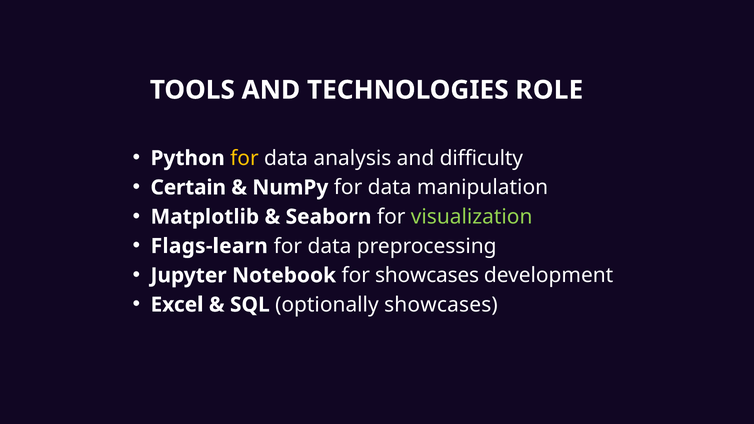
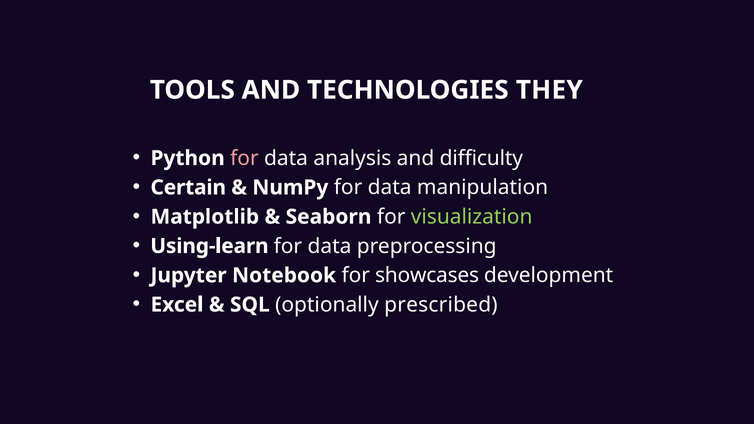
ROLE: ROLE -> THEY (549, 90)
for colour: yellow -> pink (244, 158)
Flags-learn: Flags-learn -> Using-learn (209, 246)
optionally showcases: showcases -> prescribed (441, 305)
